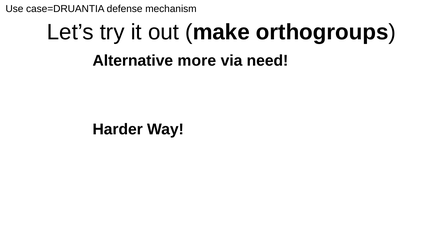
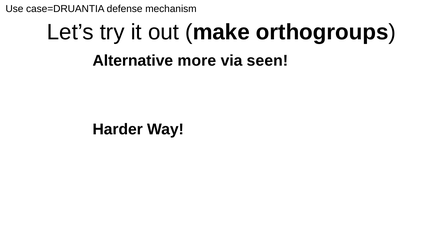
need: need -> seen (267, 61)
